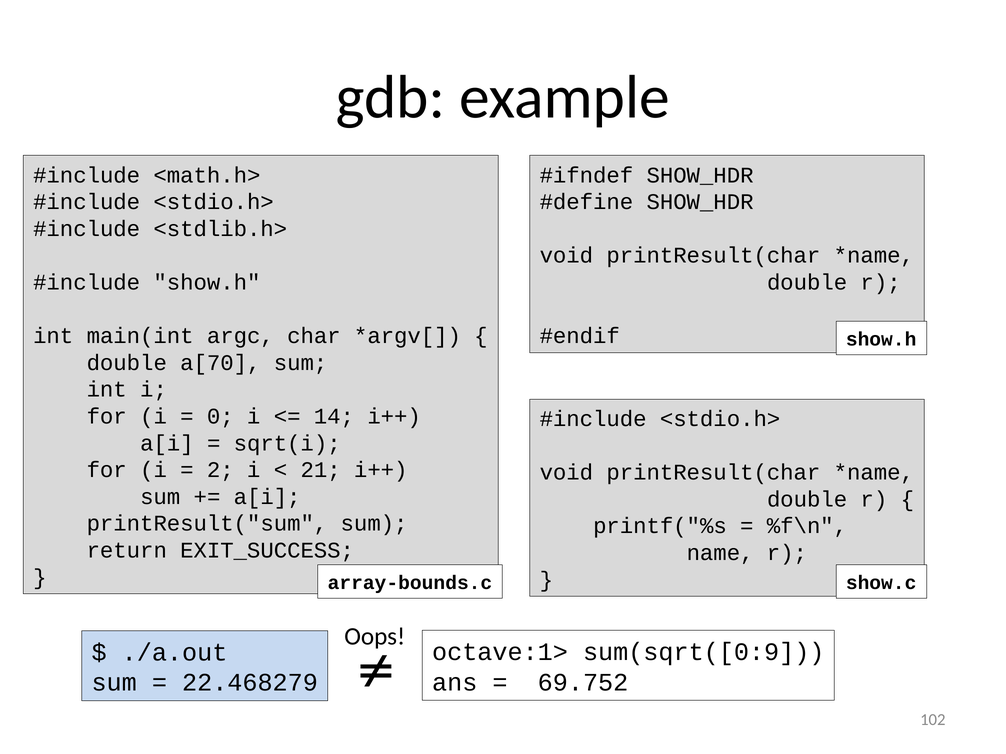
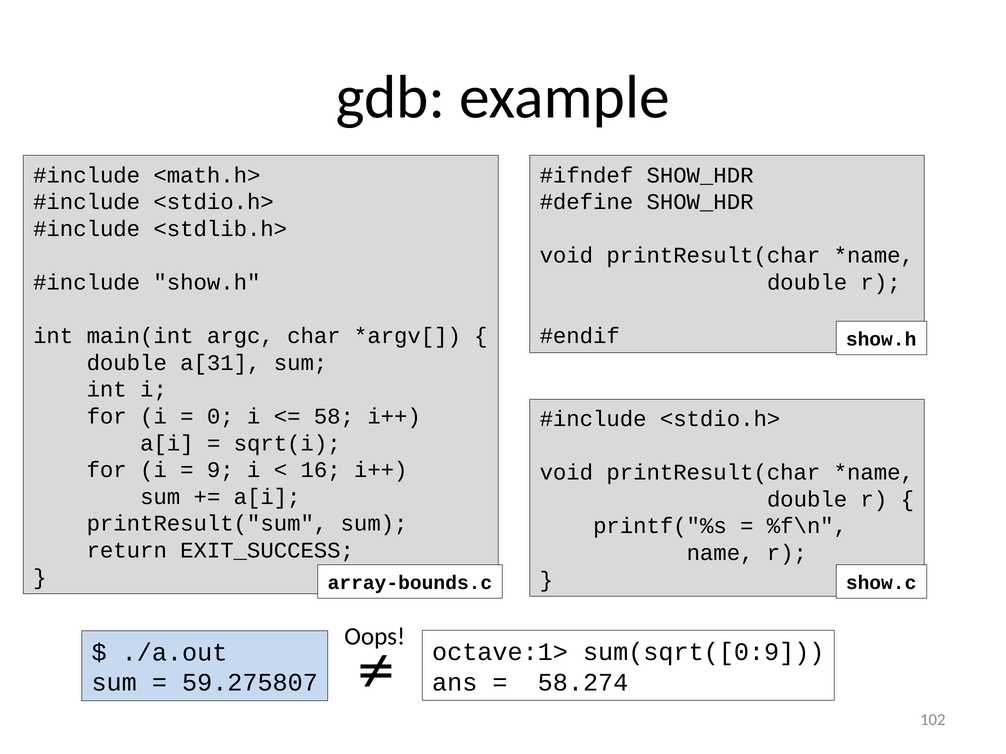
a[70: a[70 -> a[31 (220, 363)
14: 14 -> 58 (334, 417)
2: 2 -> 9 (220, 470)
21: 21 -> 16 (321, 470)
69.752: 69.752 -> 58.274 (583, 683)
22.468279: 22.468279 -> 59.275807 (250, 683)
